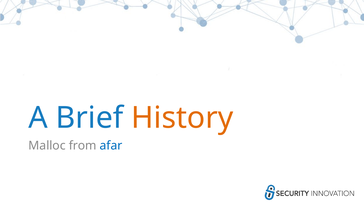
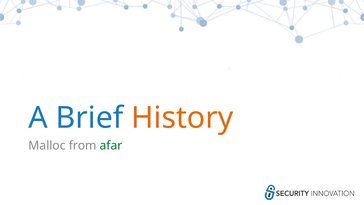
afar colour: blue -> green (111, 145)
